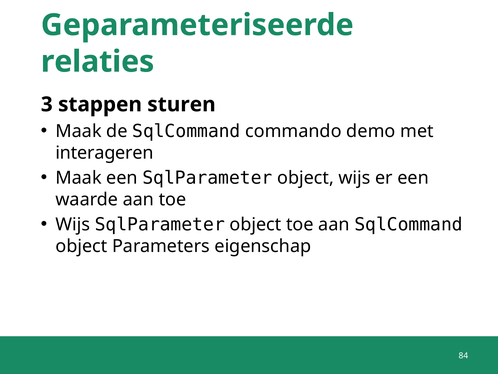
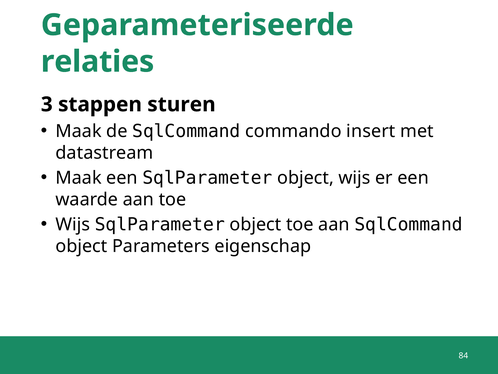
demo: demo -> insert (371, 131)
interageren: interageren -> datastream (104, 153)
